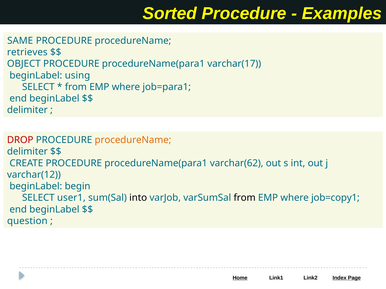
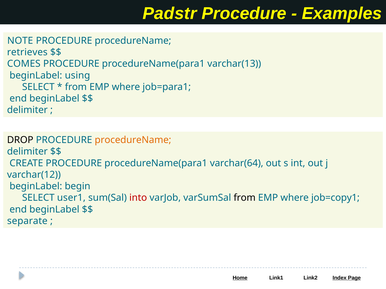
Sorted: Sorted -> Padstr (170, 13)
SAME: SAME -> NOTE (20, 41)
OBJECT: OBJECT -> COMES (24, 64)
varchar(17: varchar(17 -> varchar(13 (234, 64)
DROP colour: red -> black (20, 140)
varchar(62: varchar(62 -> varchar(64 (237, 163)
into colour: black -> red (138, 198)
question: question -> separate (27, 221)
